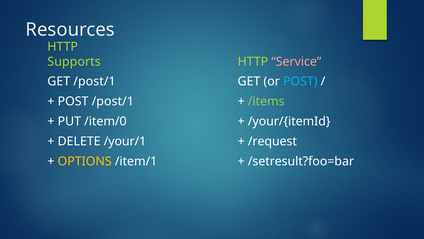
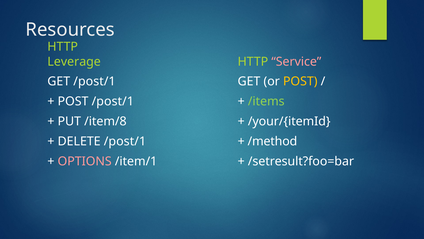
Supports: Supports -> Leverage (74, 62)
POST colour: light blue -> yellow (300, 81)
/item/0: /item/0 -> /item/8 (105, 121)
/request: /request -> /method (272, 141)
DELETE /your/1: /your/1 -> /post/1 (125, 141)
OPTIONS colour: yellow -> pink (85, 161)
